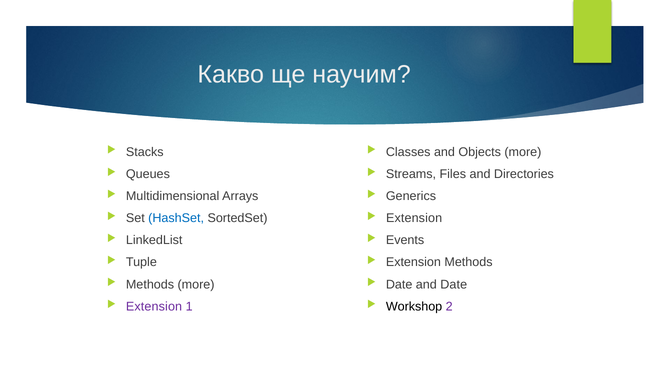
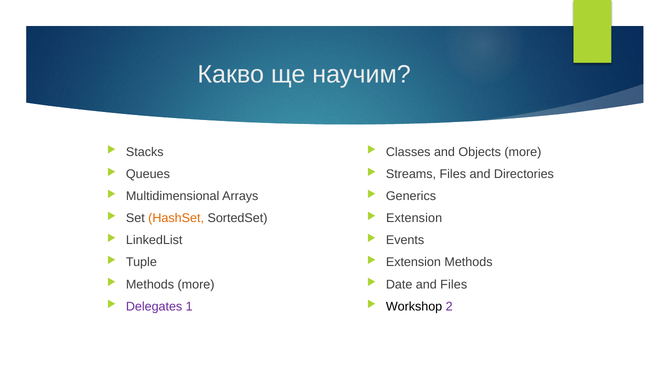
HashSet colour: blue -> orange (176, 218)
and Date: Date -> Files (454, 284)
Extension: Extension -> Delegates (154, 306)
